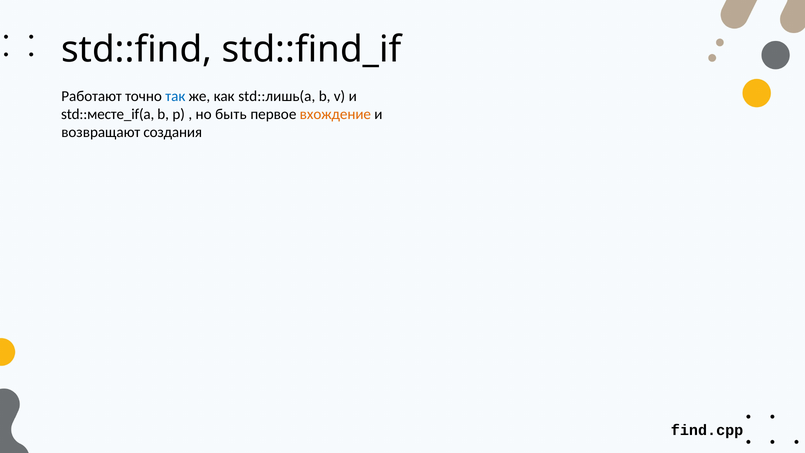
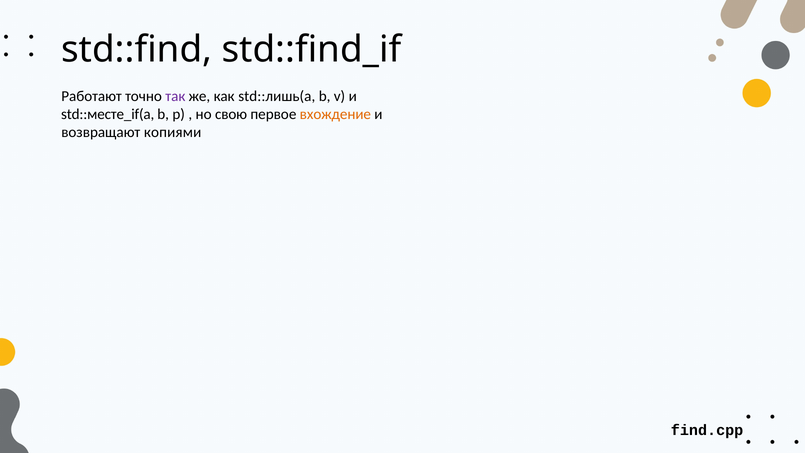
так colour: blue -> purple (175, 96)
быть: быть -> свою (231, 114)
создания: создания -> копиями (173, 132)
